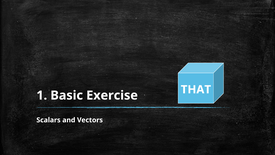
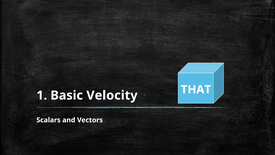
Exercise: Exercise -> Velocity (112, 95)
